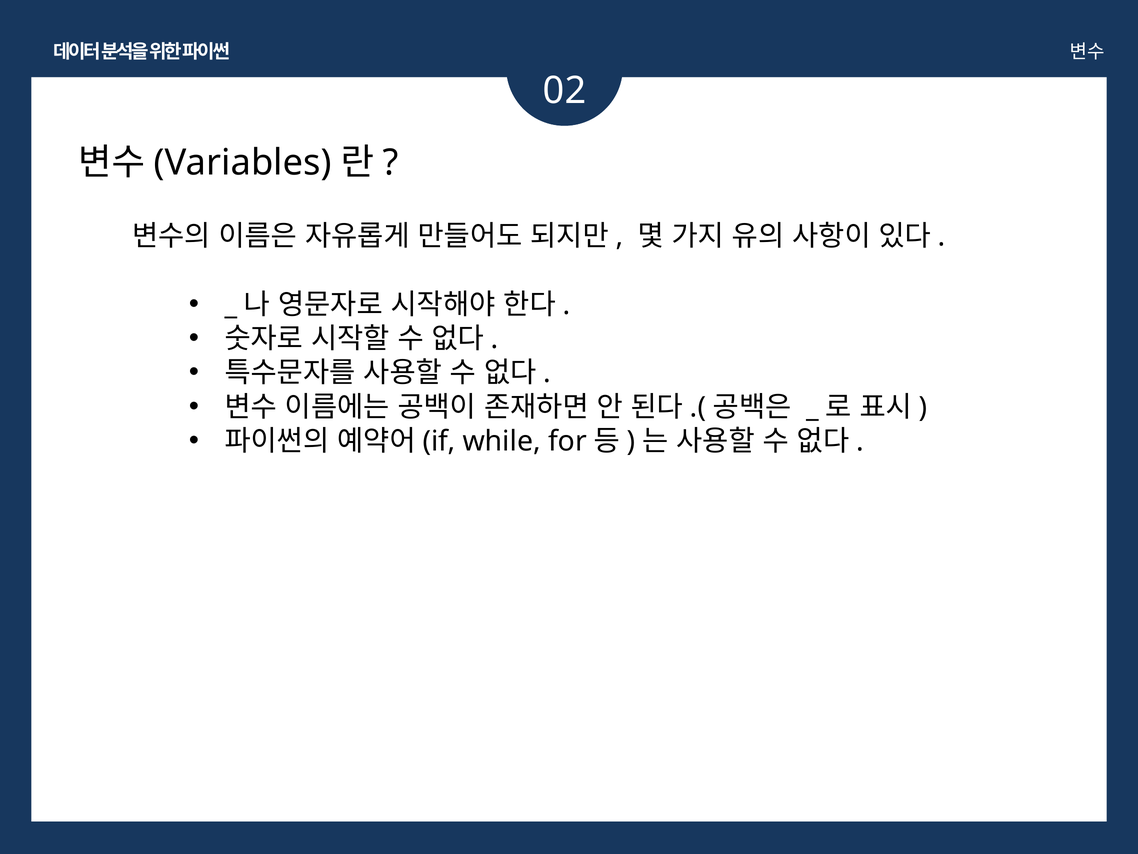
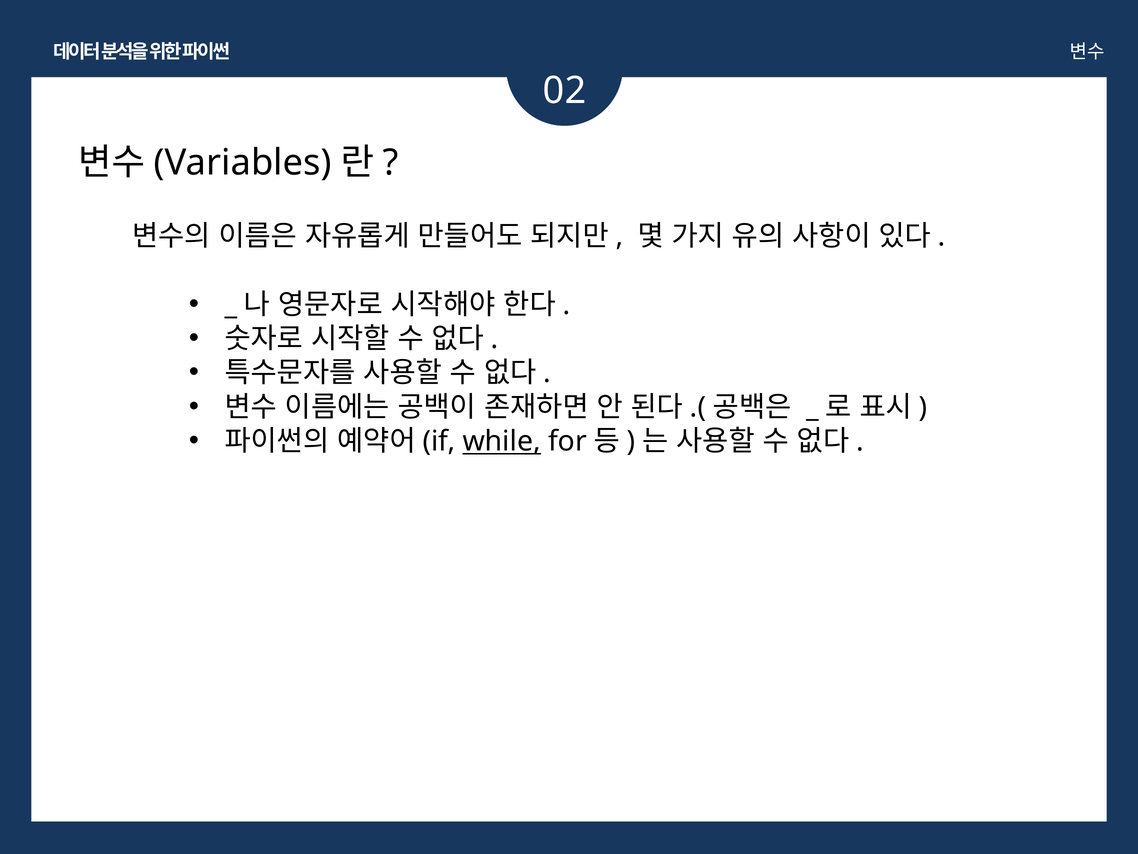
while underline: none -> present (502, 441)
